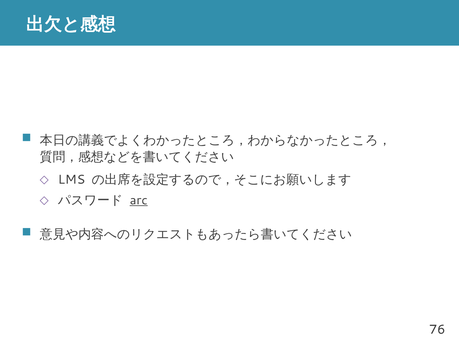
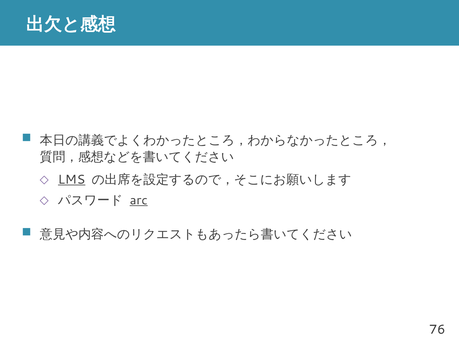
LMS underline: none -> present (72, 180)
